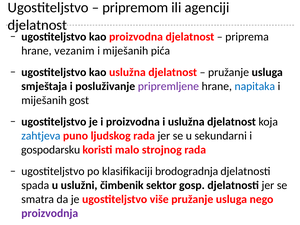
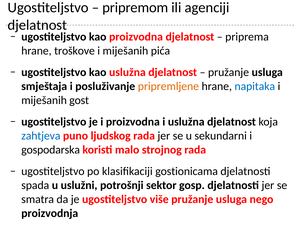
vezanim: vezanim -> troškove (75, 51)
pripremljene colour: purple -> orange (168, 86)
gospodarsku: gospodarsku -> gospodarska (51, 150)
brodogradnja: brodogradnja -> gostionicama (187, 171)
čimbenik: čimbenik -> potrošnji (122, 185)
proizvodnja colour: purple -> black (50, 213)
